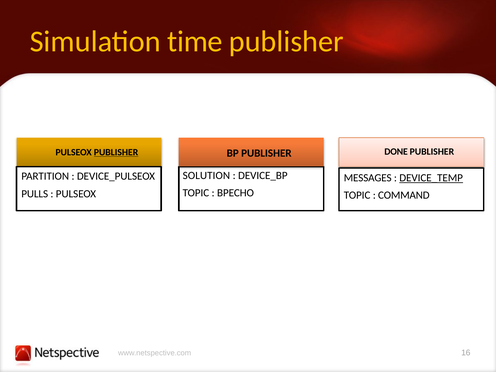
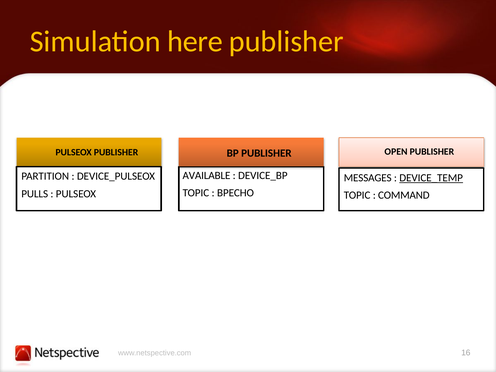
time: time -> here (195, 41)
PUBLISHER underline: present -> none (116, 152)
DONE: DONE -> OPEN (396, 152)
SOLUTION: SOLUTION -> AVAILABLE (206, 175)
